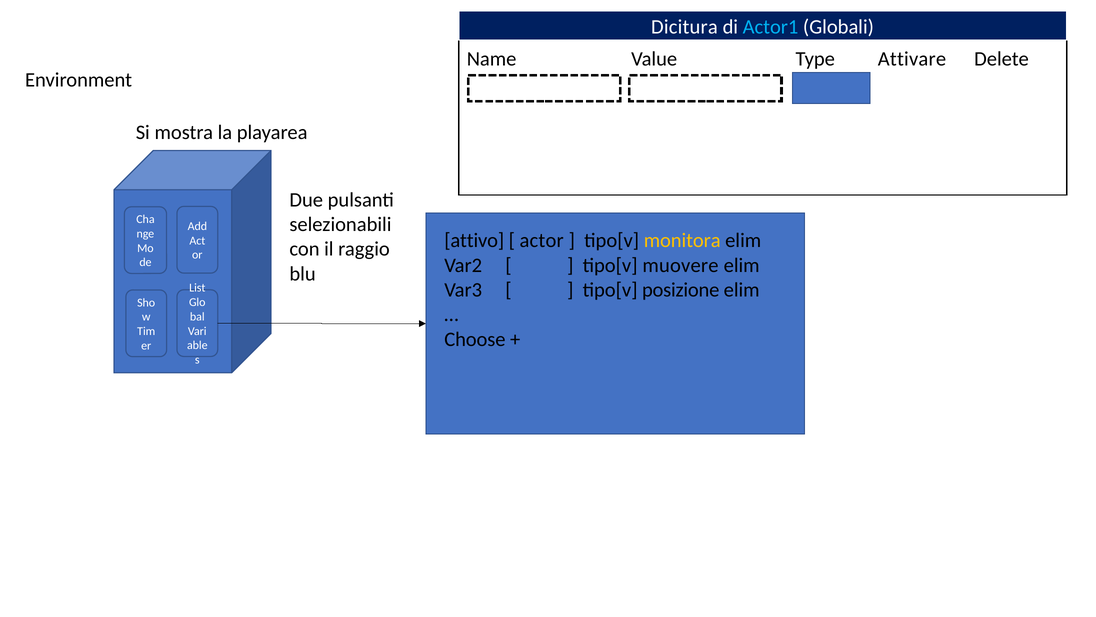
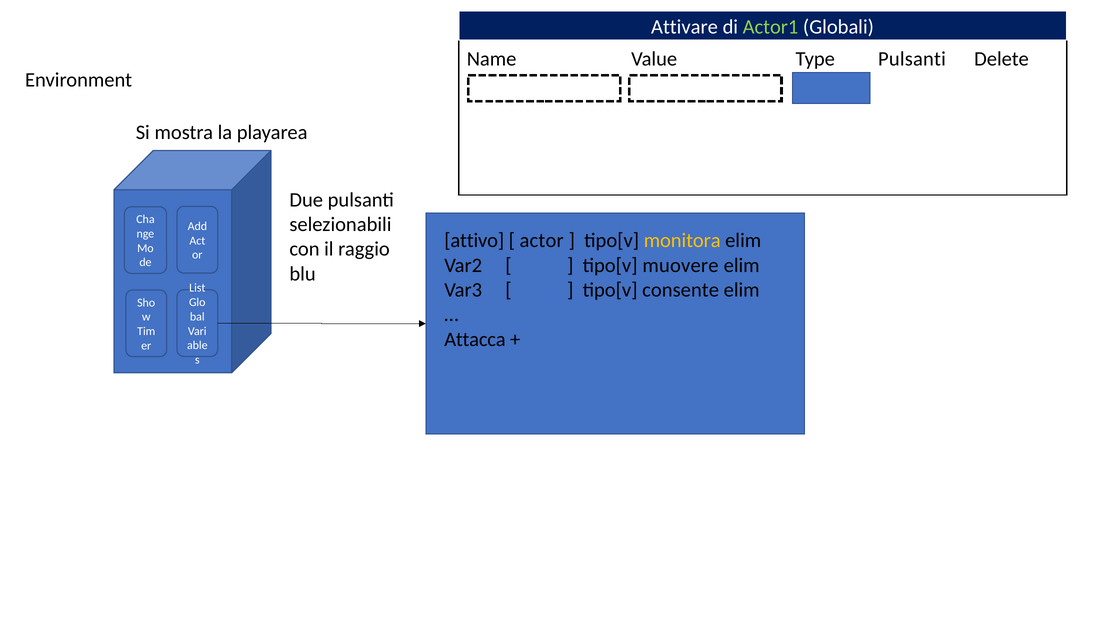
Dicitura: Dicitura -> Attivare (685, 27)
Actor1 colour: light blue -> light green (771, 27)
Type Attivare: Attivare -> Pulsanti (912, 59)
posizione: posizione -> consente (681, 290)
Choose: Choose -> Attacca (475, 339)
